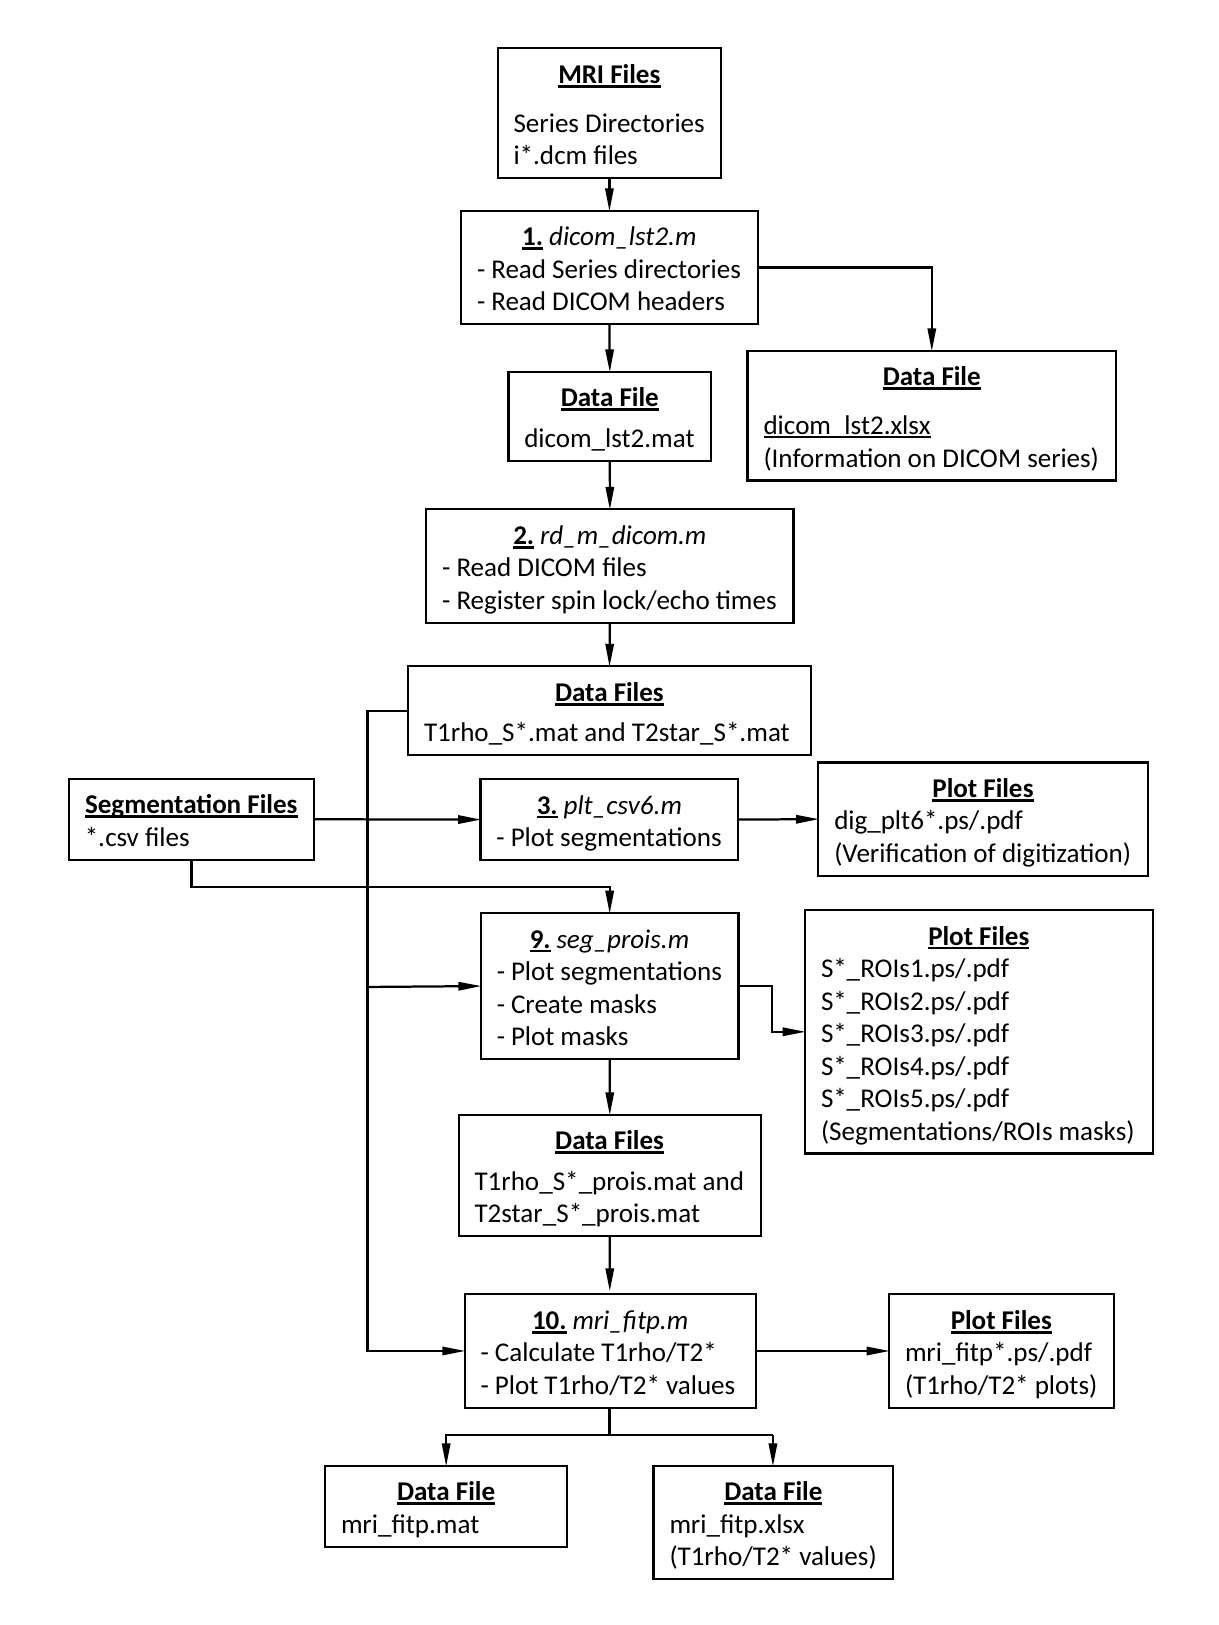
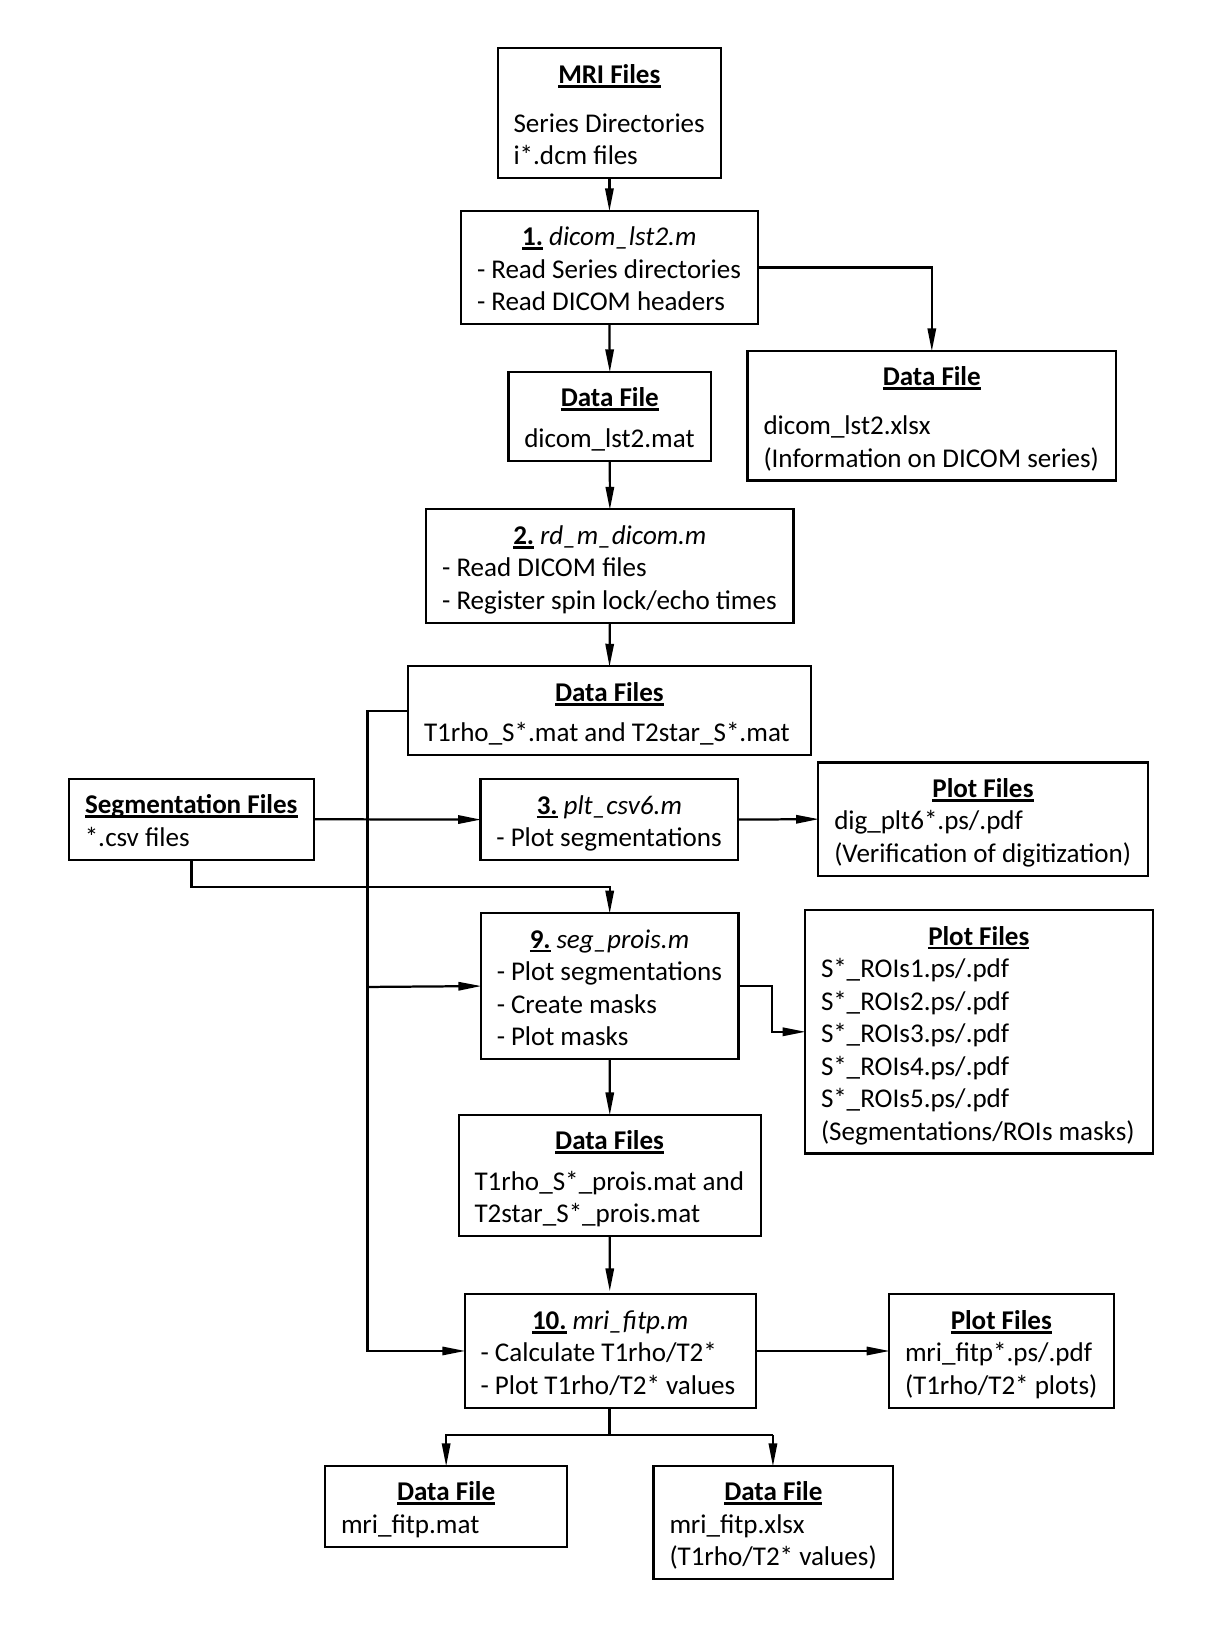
dicom_lst2.xlsx underline: present -> none (847, 426)
